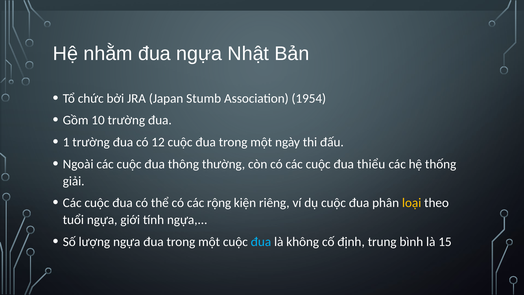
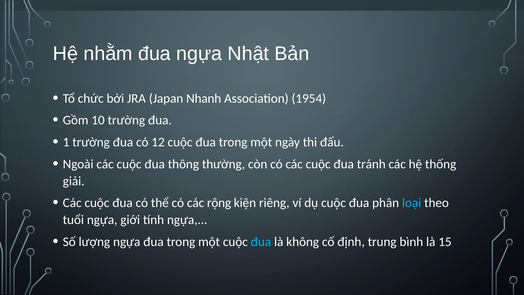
Stumb: Stumb -> Nhanh (204, 98)
thiểu: thiểu -> tránh (371, 164)
loại colour: yellow -> light blue (412, 203)
